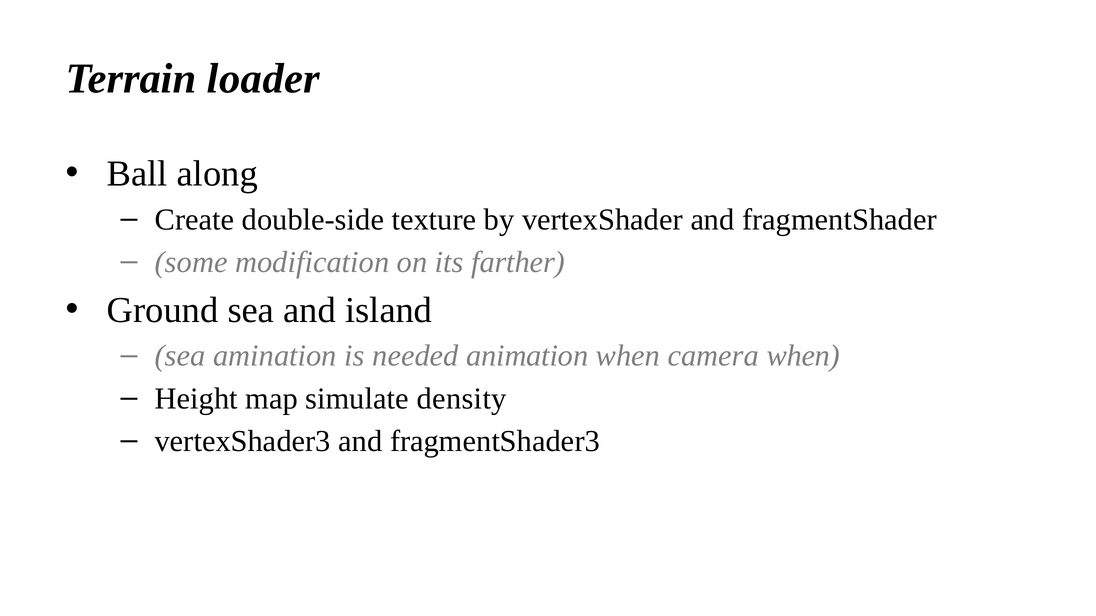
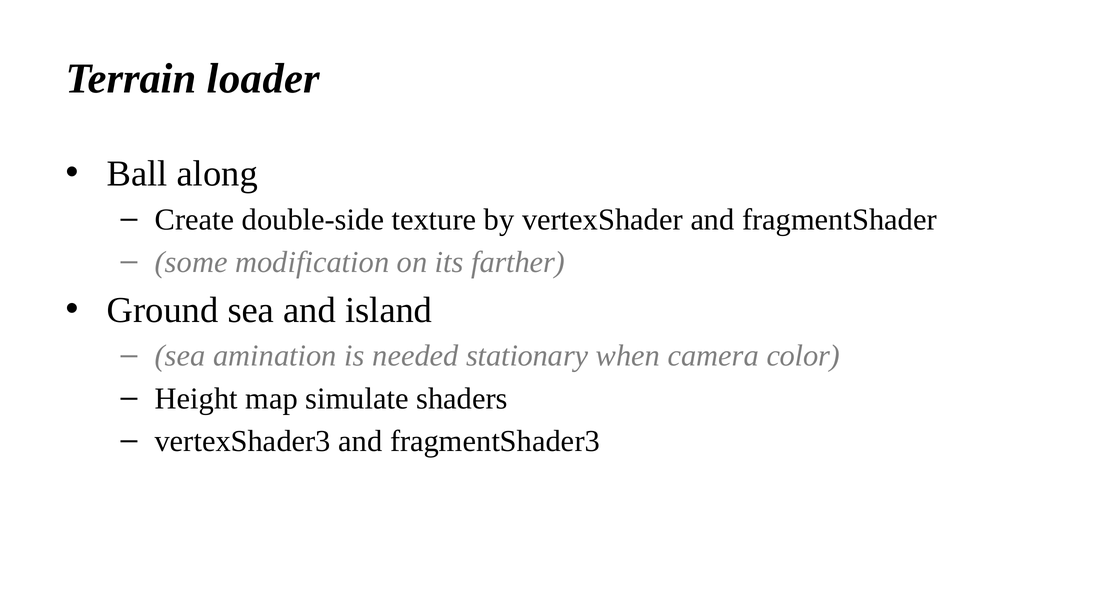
animation: animation -> stationary (527, 356)
camera when: when -> color (803, 356)
density: density -> shaders (462, 399)
